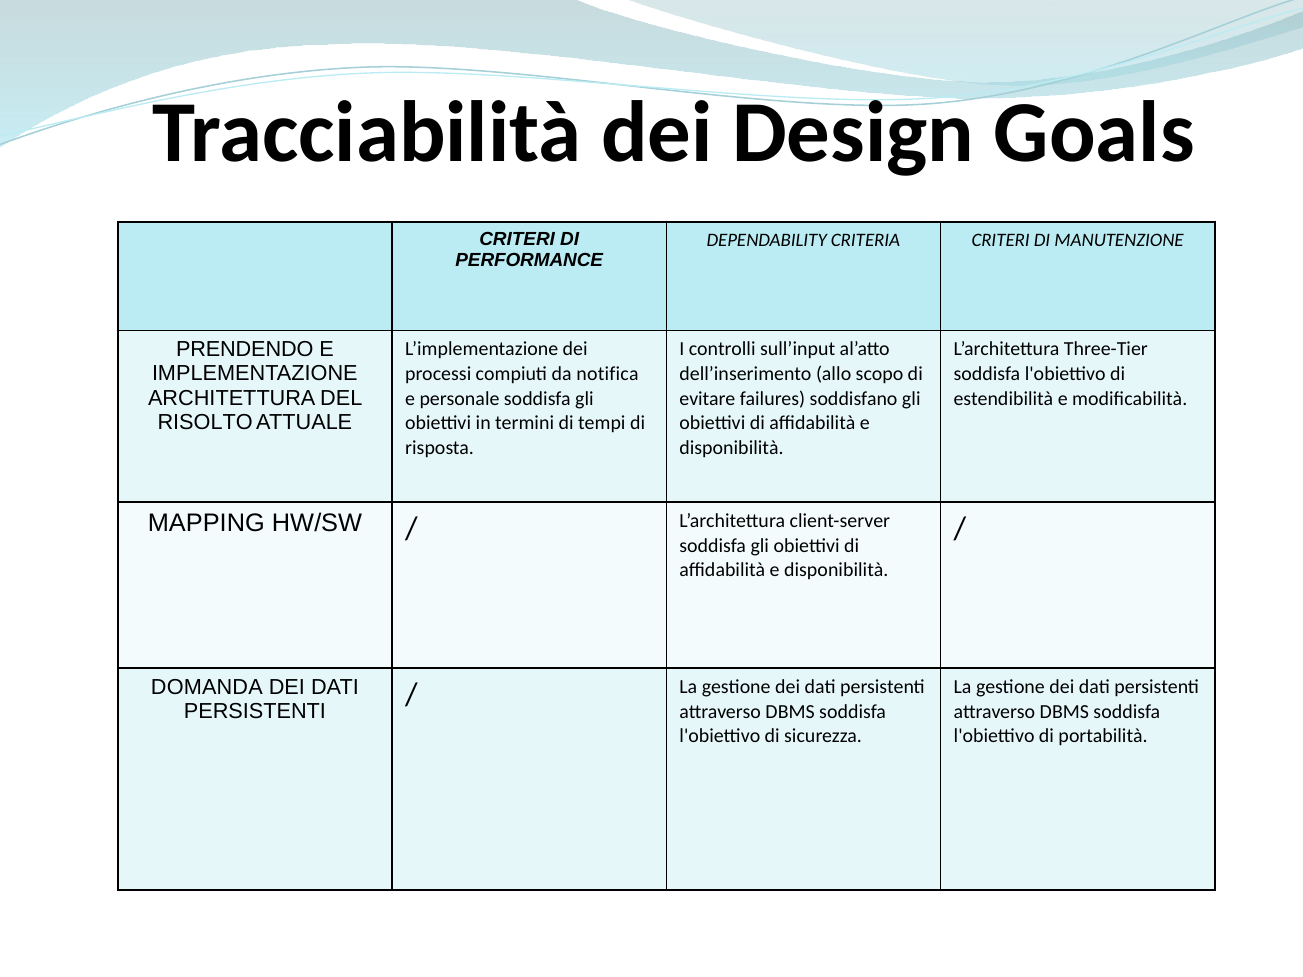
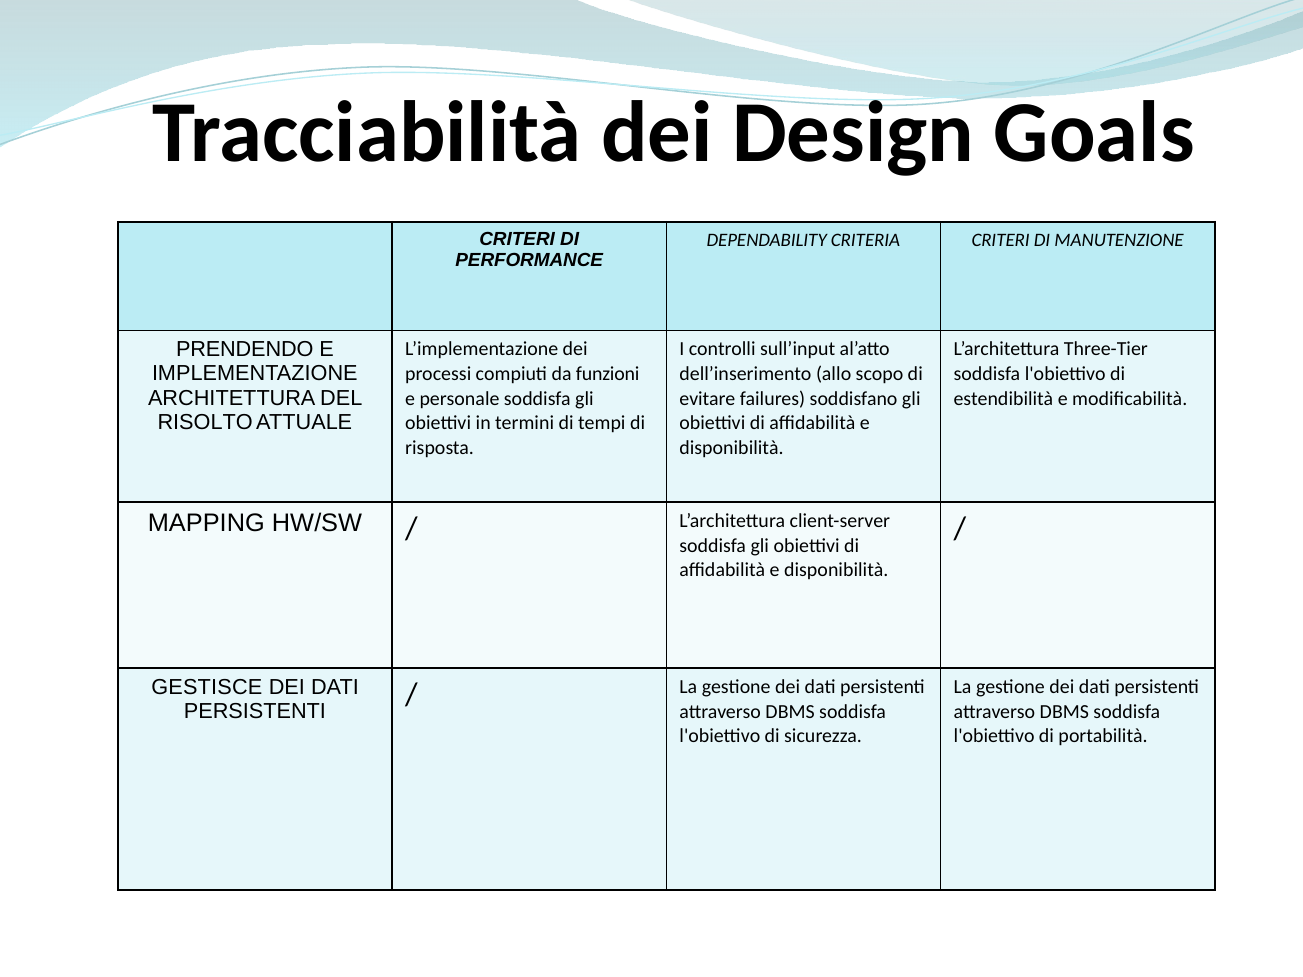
notifica: notifica -> funzioni (608, 374)
DOMANDA: DOMANDA -> GESTISCE (207, 687)
